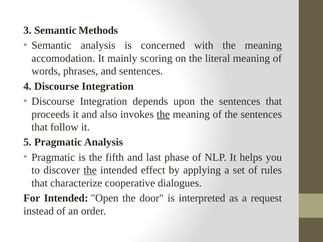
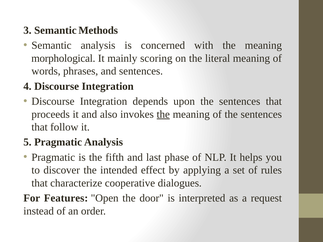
accomodation: accomodation -> morphological (63, 58)
the underline: present -> none (90, 170)
For Intended: Intended -> Features (66, 198)
